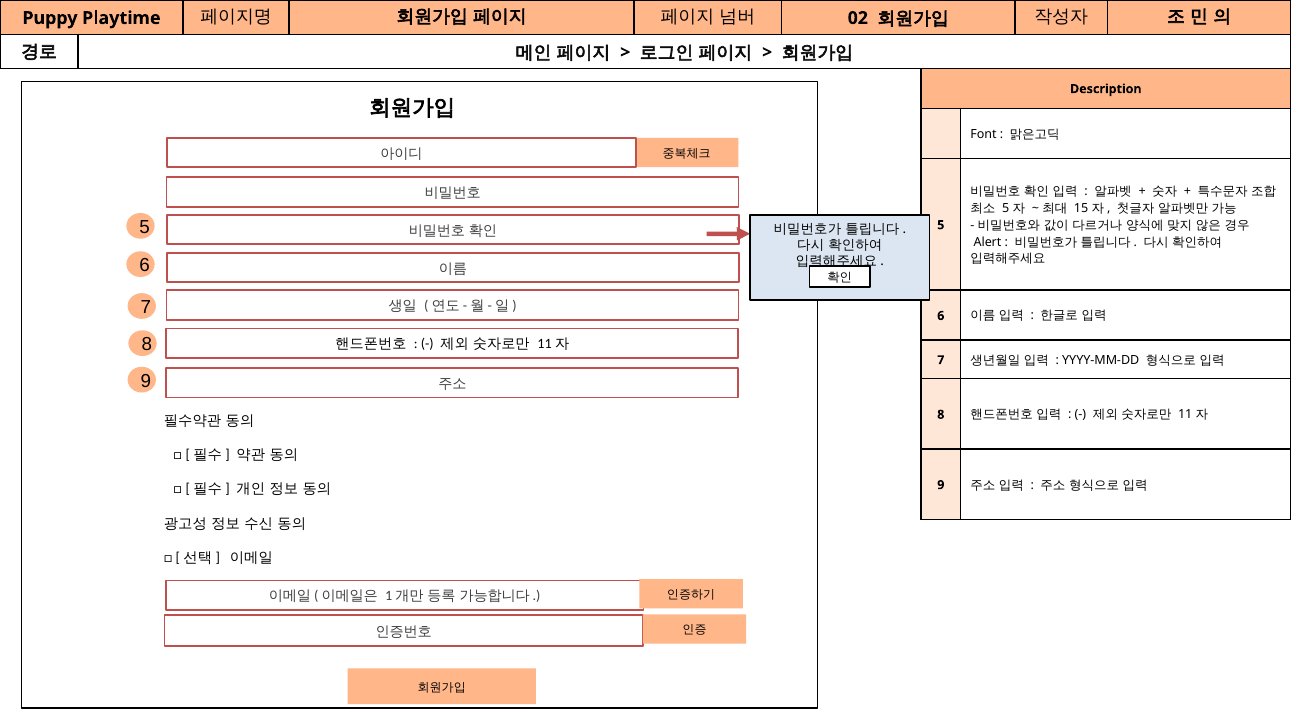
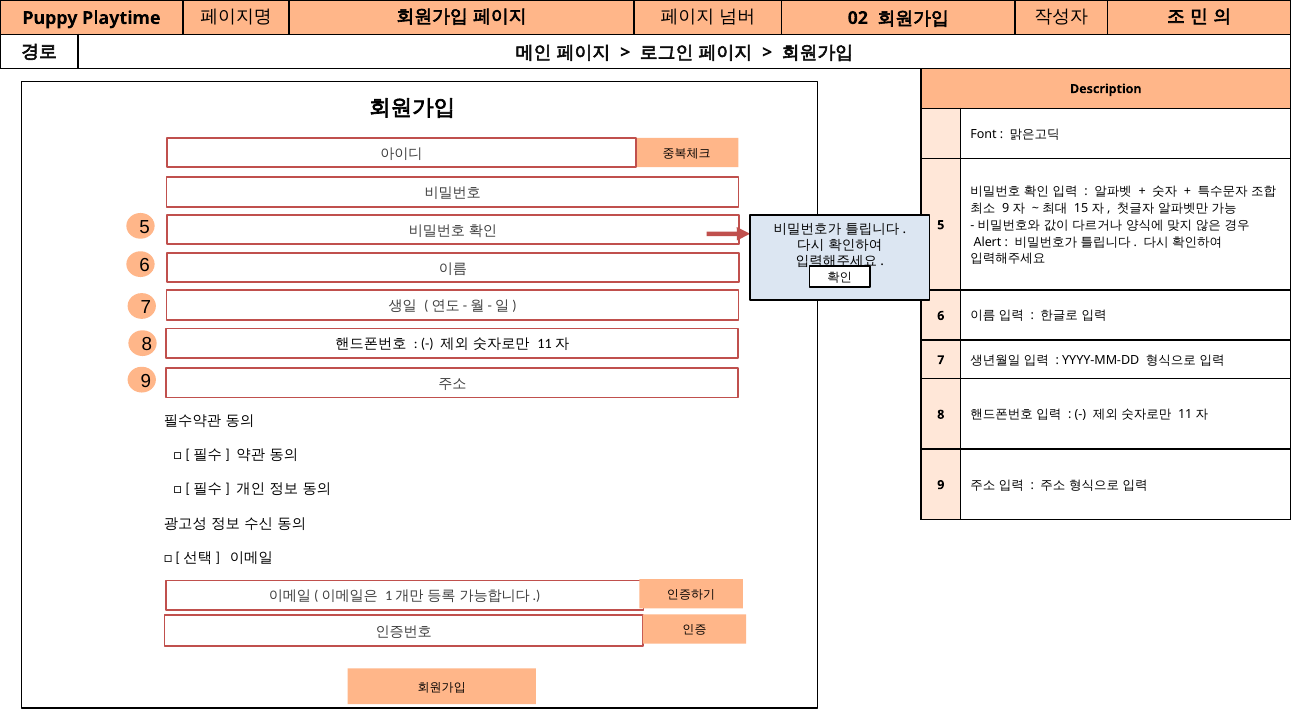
5: 5 -> 9 (1006, 209)
